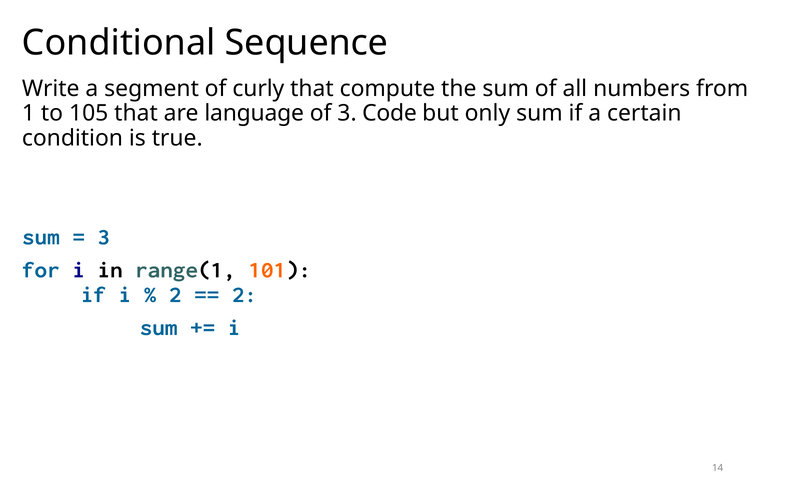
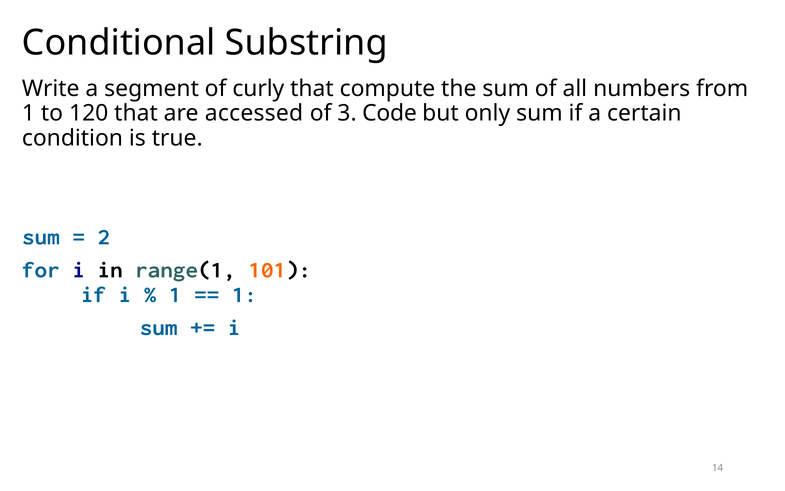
Sequence: Sequence -> Substring (306, 43)
105: 105 -> 120 (89, 113)
language: language -> accessed (254, 113)
3: 3 -> 2 (104, 237)
2: 2 -> 1 (175, 294)
2: 2 -> 1 (245, 294)
